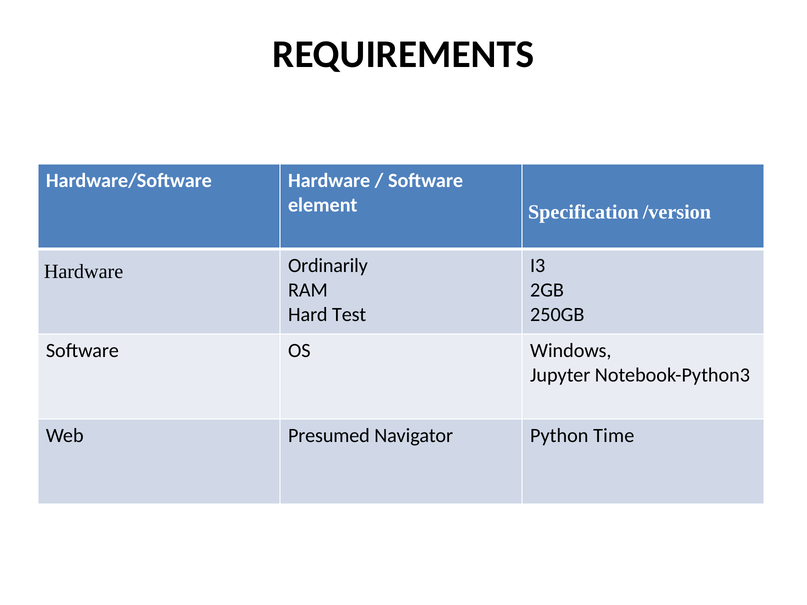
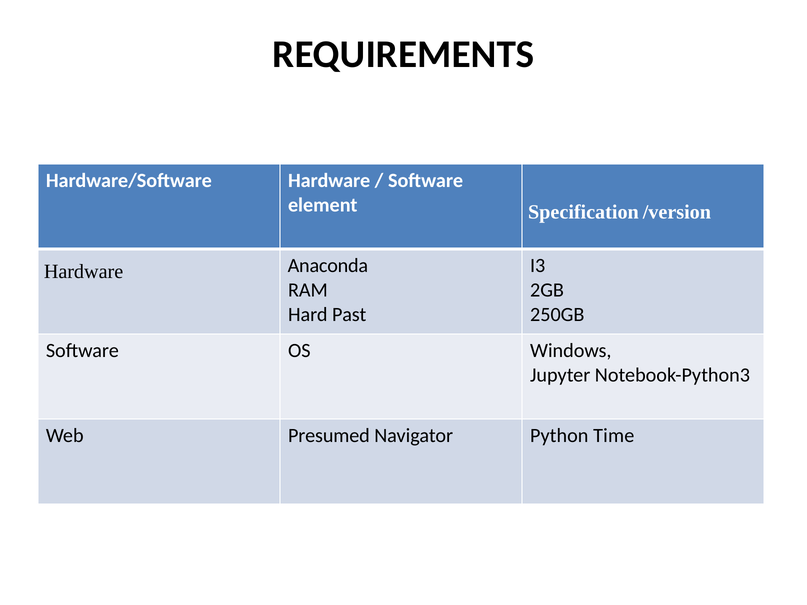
Ordinarily: Ordinarily -> Anaconda (328, 266)
Test: Test -> Past (349, 315)
